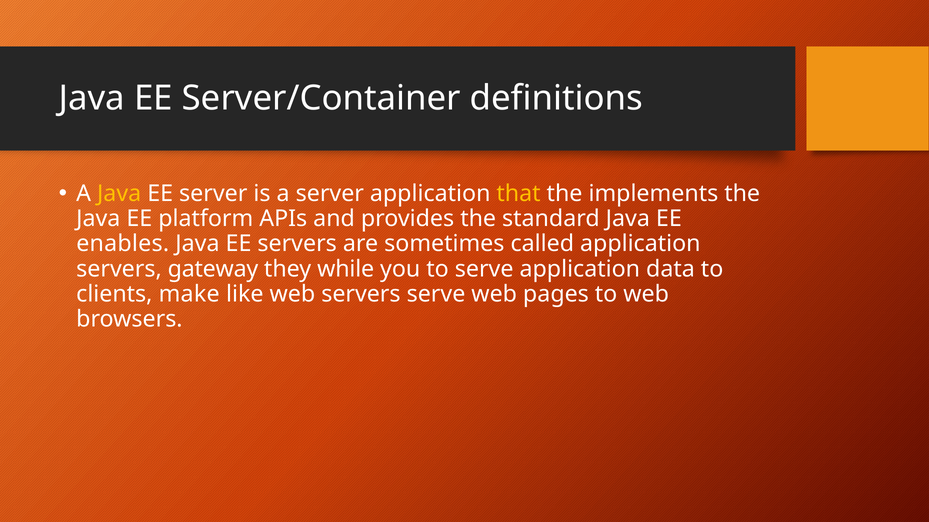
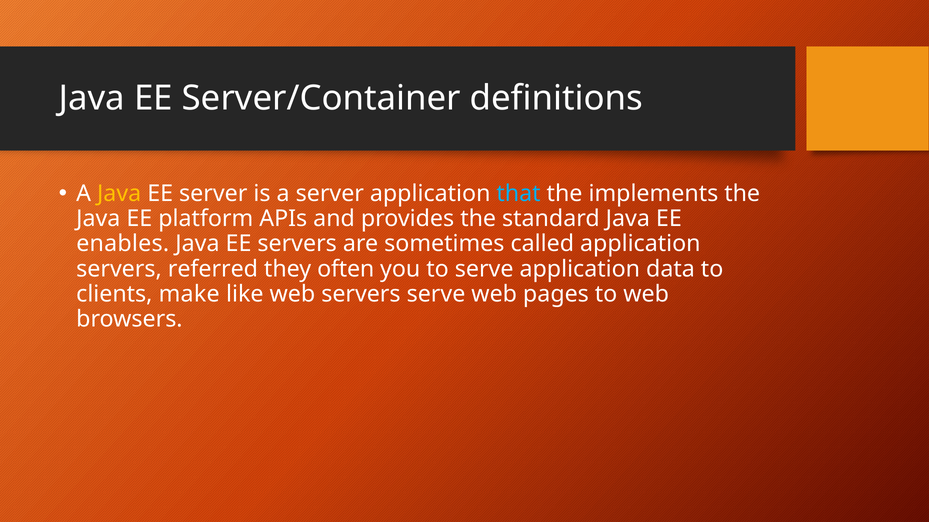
that colour: yellow -> light blue (519, 194)
gateway: gateway -> referred (213, 269)
while: while -> often (346, 269)
